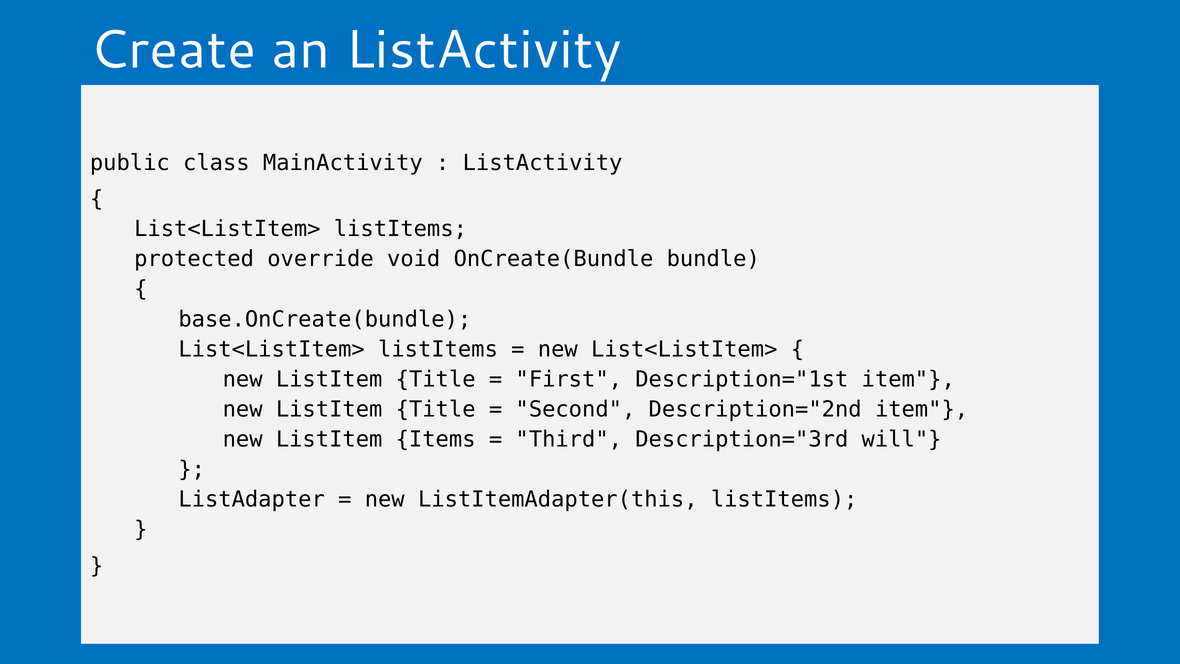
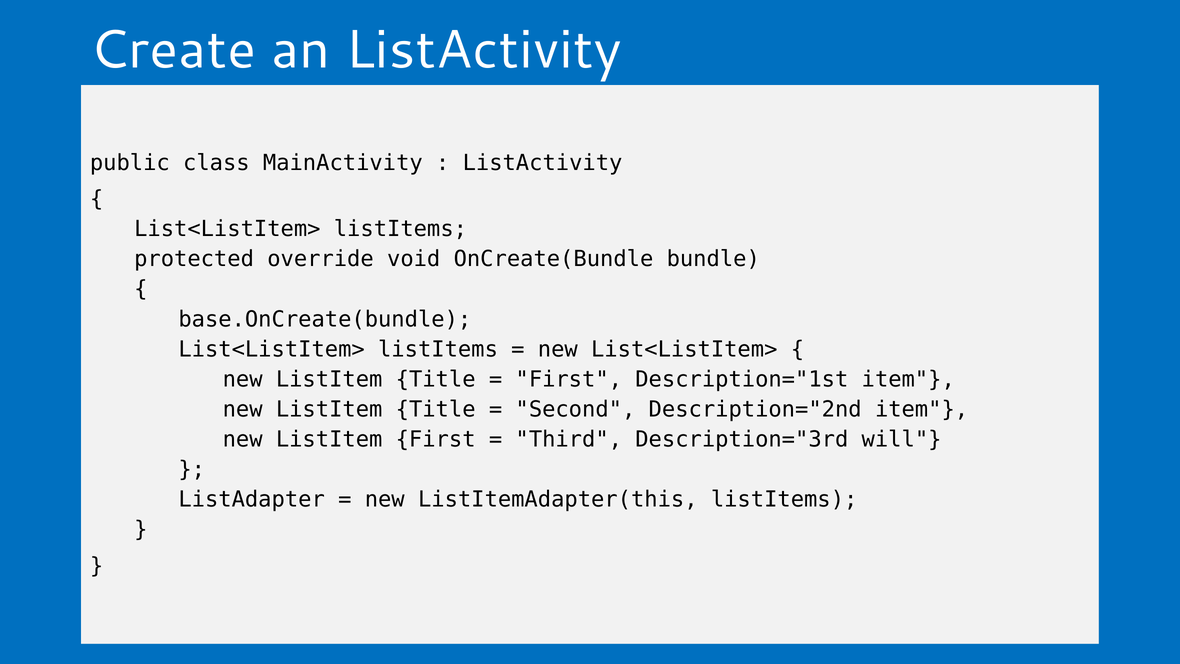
ListItem Items: Items -> First (436, 439)
